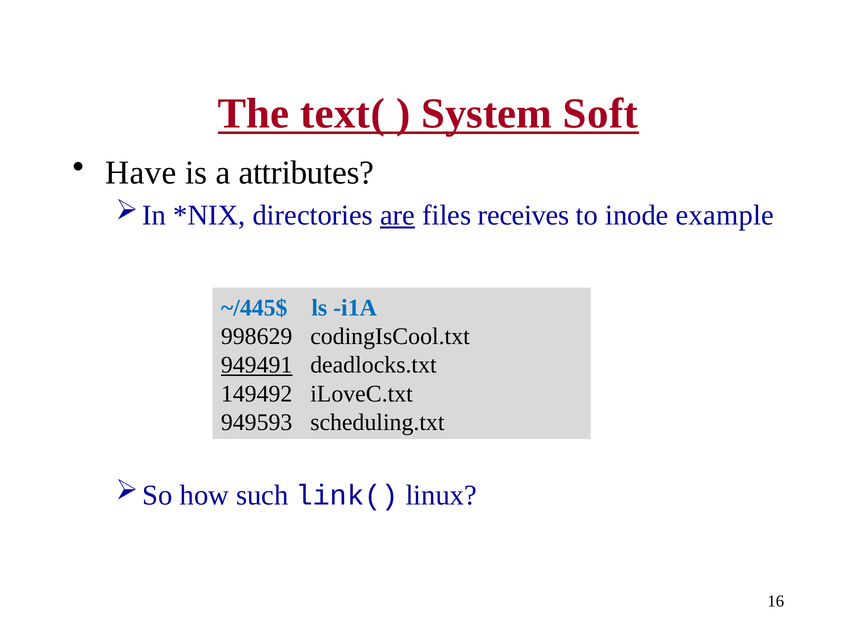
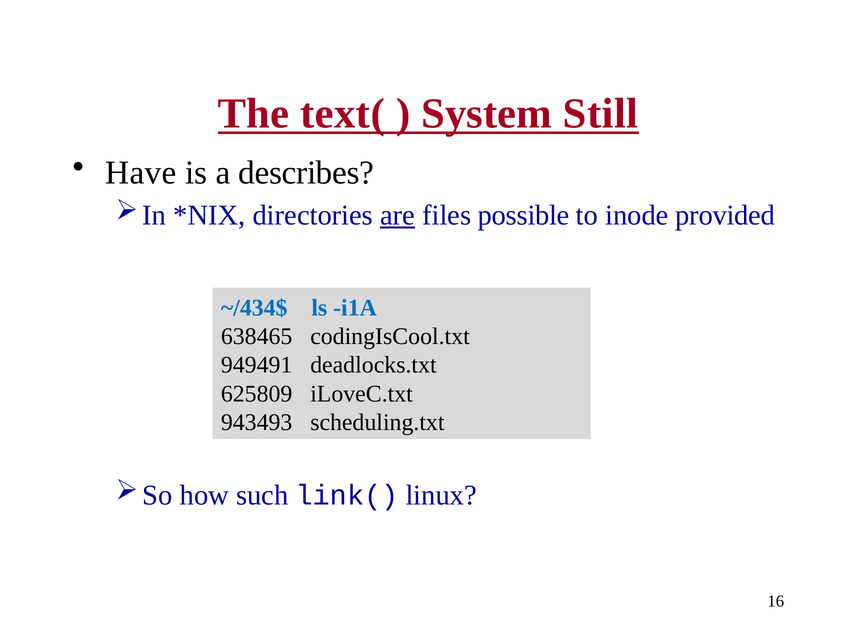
Soft: Soft -> Still (601, 114)
attributes: attributes -> describes (306, 173)
receives: receives -> possible (524, 215)
example: example -> provided (725, 215)
~/445$: ~/445$ -> ~/434$ (254, 308)
998629: 998629 -> 638465 (257, 336)
949491 underline: present -> none (257, 365)
149492: 149492 -> 625809 (257, 394)
949593: 949593 -> 943493 (257, 422)
